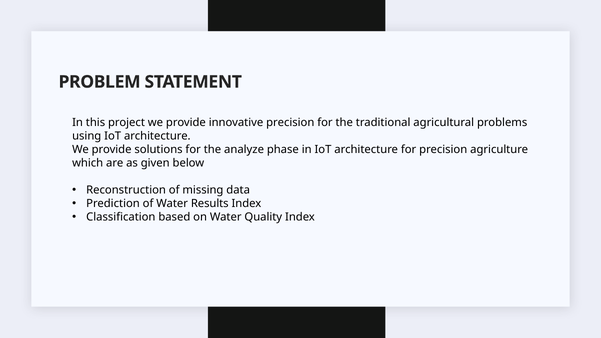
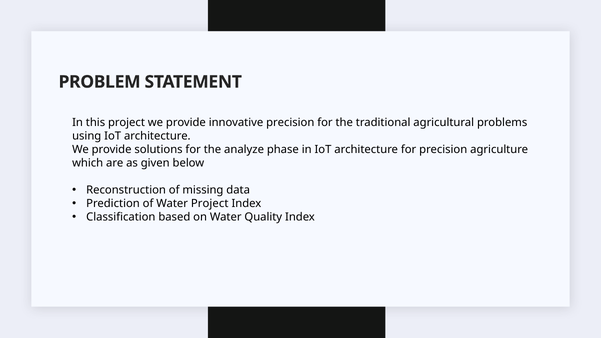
Water Results: Results -> Project (210, 204)
